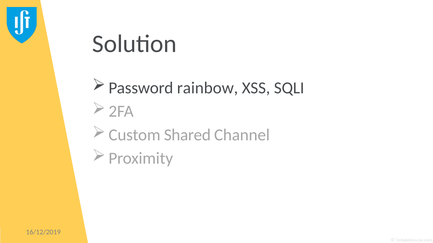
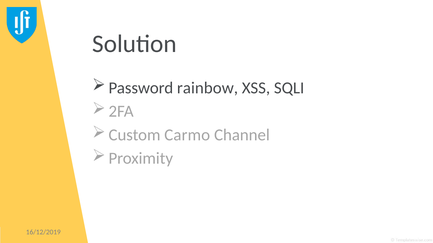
Shared: Shared -> Carmo (187, 135)
